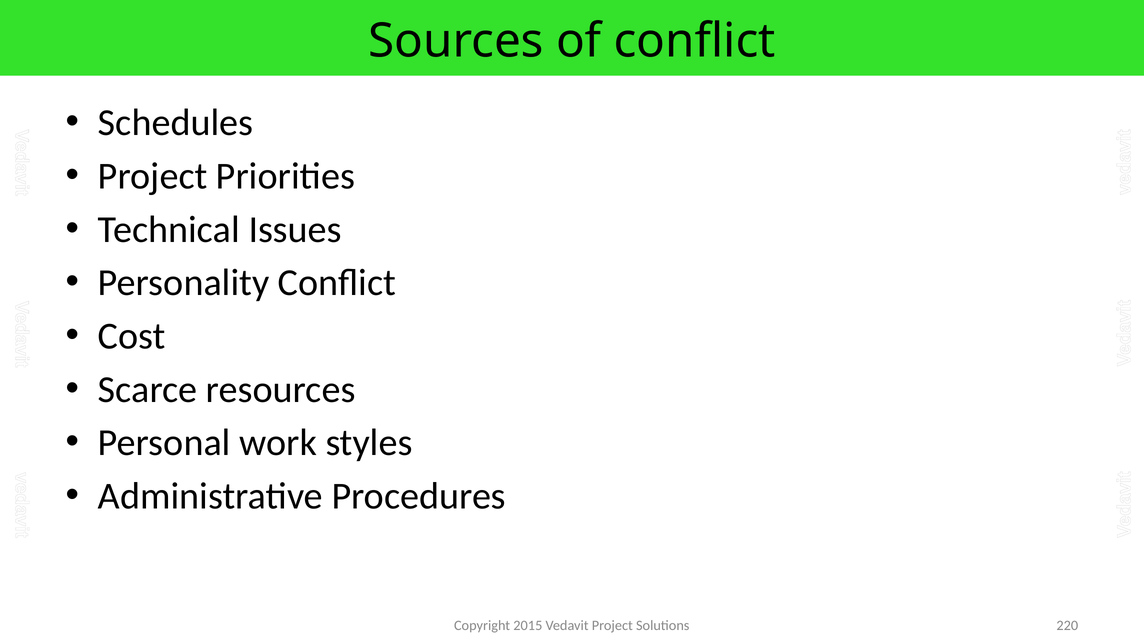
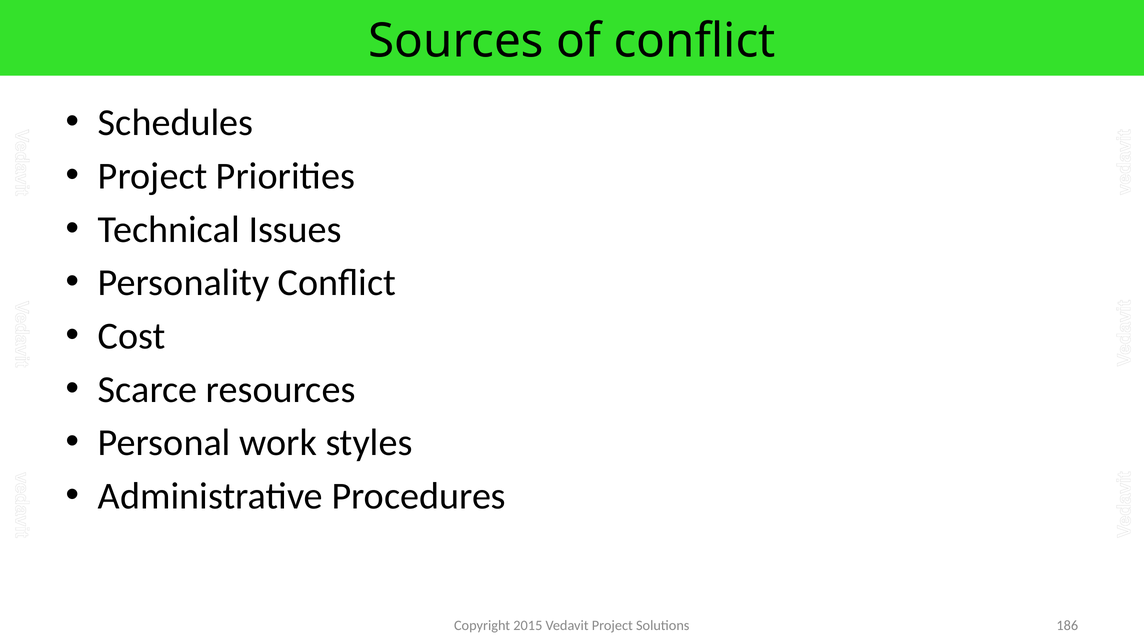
220: 220 -> 186 (1067, 626)
